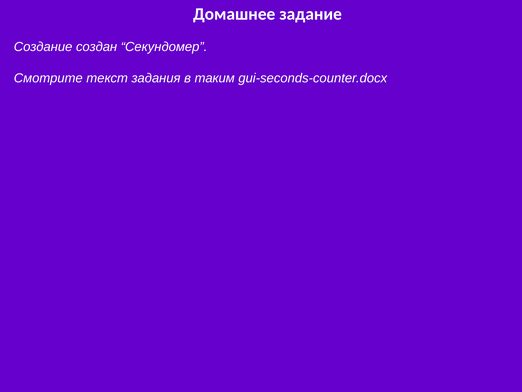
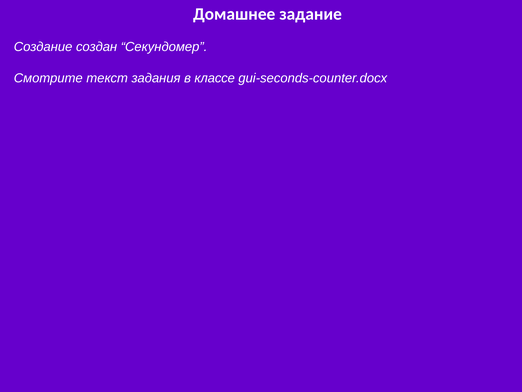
таким: таким -> классе (215, 78)
